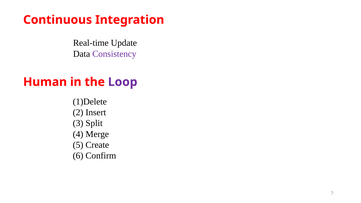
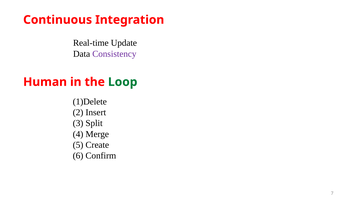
Loop colour: purple -> green (123, 82)
